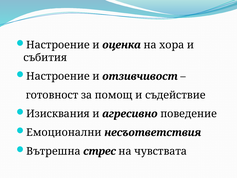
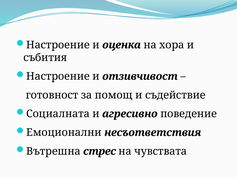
Изисквания: Изисквания -> Социалната (58, 114)
